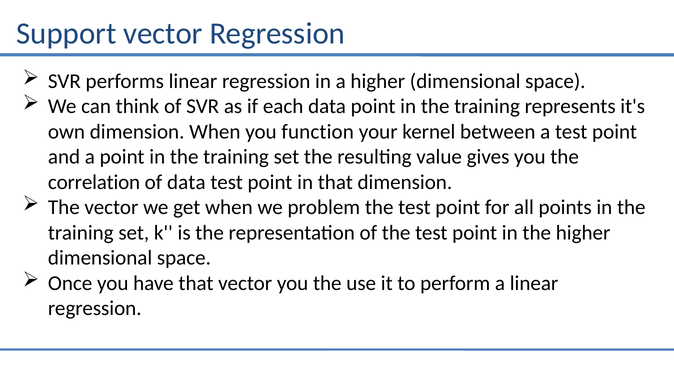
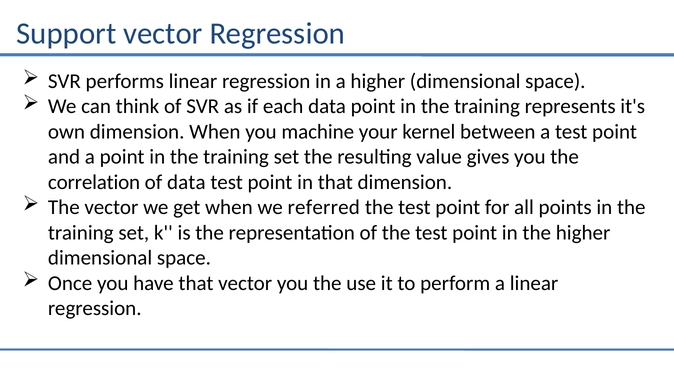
function: function -> machine (318, 132)
problem: problem -> referred (324, 207)
